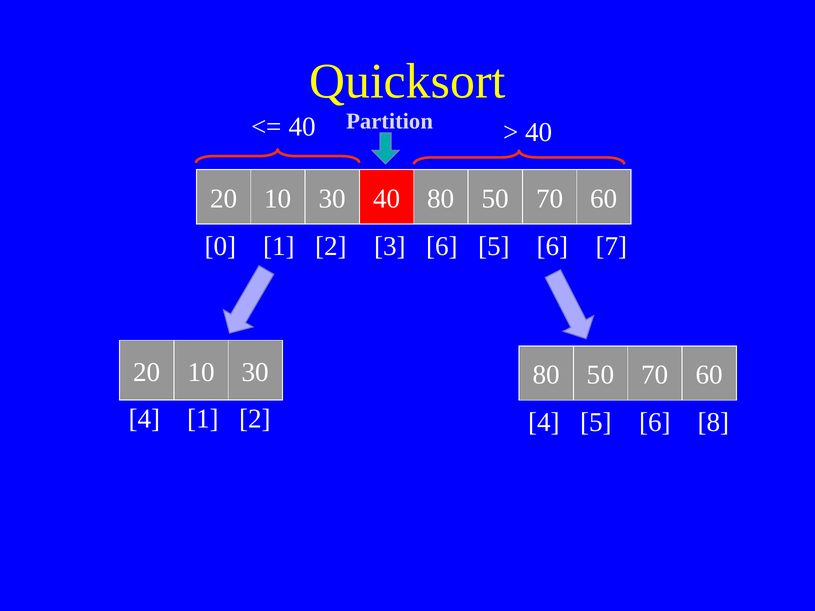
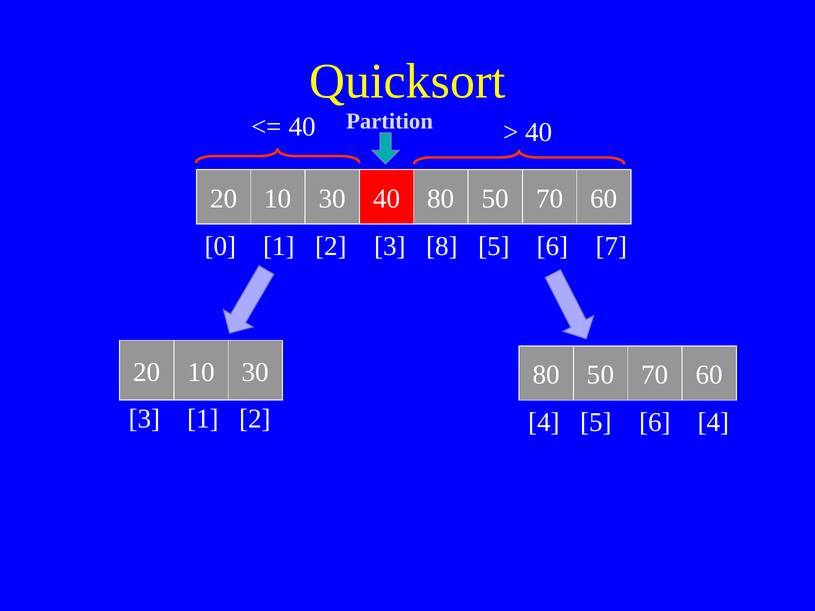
3 6: 6 -> 8 (442, 246)
4: 4 -> 3 (144, 419)
6 8: 8 -> 4 (714, 423)
